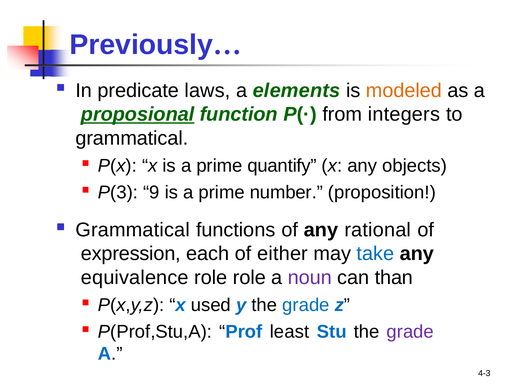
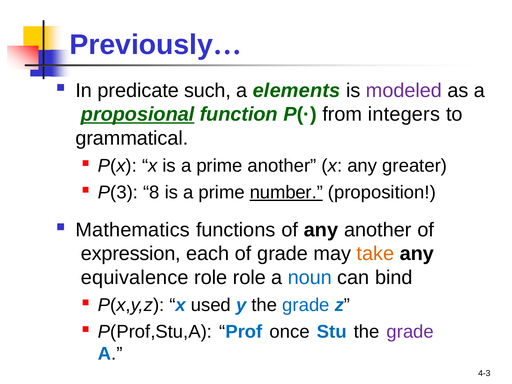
laws: laws -> such (208, 90)
modeled colour: orange -> purple (404, 90)
prime quantify: quantify -> another (282, 166)
objects: objects -> greater (415, 166)
9: 9 -> 8 (151, 192)
number underline: none -> present (286, 192)
Grammatical: Grammatical -> Mathematics (133, 230)
any rational: rational -> another (378, 230)
of either: either -> grade (283, 254)
take colour: blue -> orange (375, 254)
noun colour: purple -> blue (310, 278)
than: than -> bind (394, 278)
least: least -> once (290, 332)
